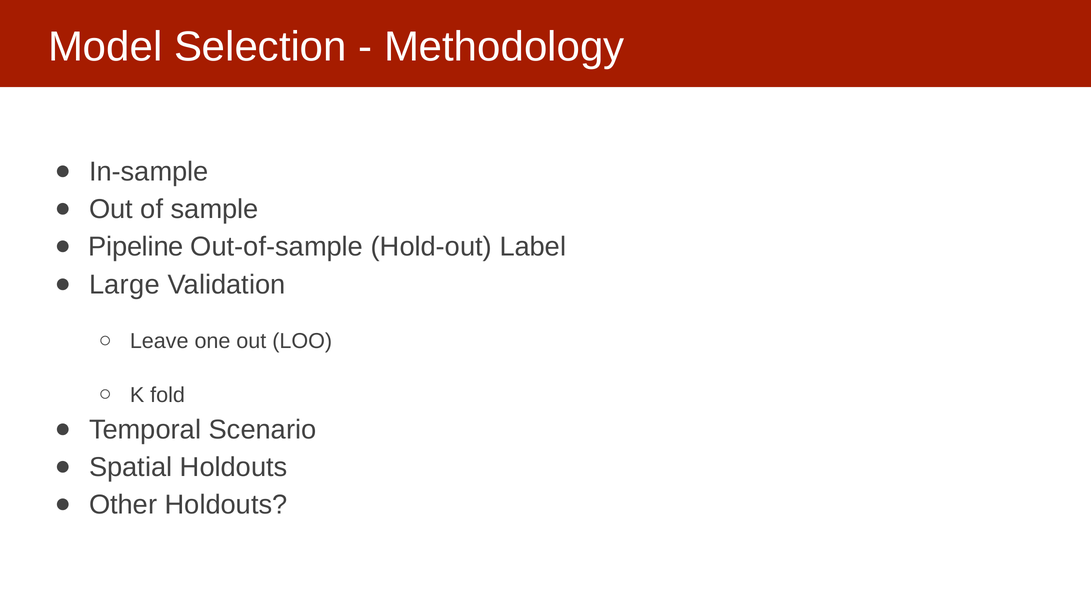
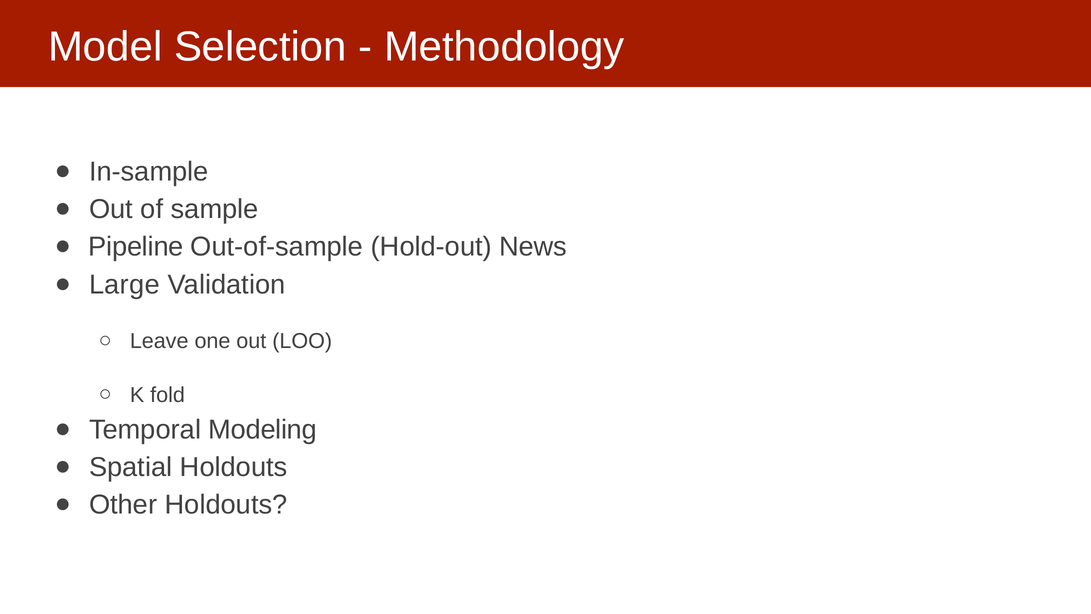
Label: Label -> News (533, 247)
Scenario: Scenario -> Modeling (263, 429)
